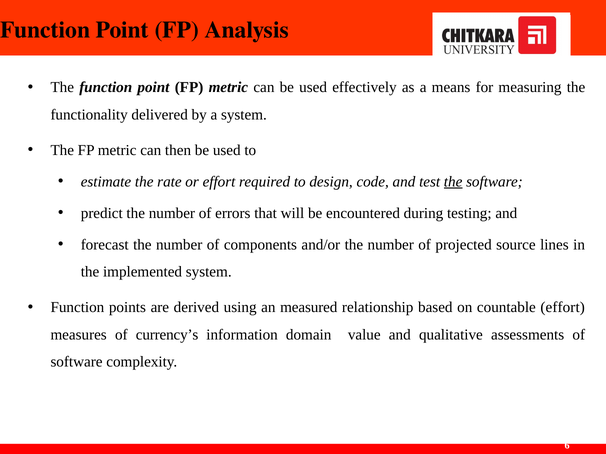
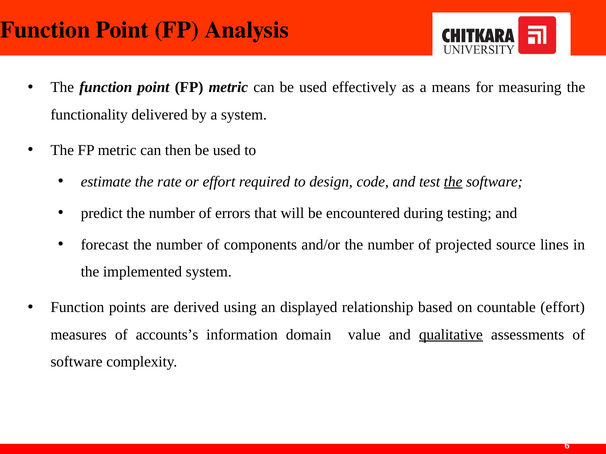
measured: measured -> displayed (309, 308)
currency’s: currency’s -> accounts’s (167, 335)
qualitative underline: none -> present (451, 335)
